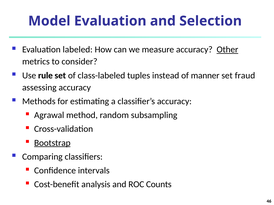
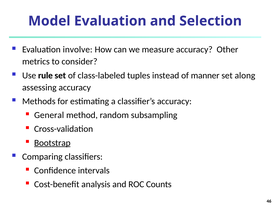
labeled: labeled -> involve (78, 50)
Other underline: present -> none (227, 50)
fraud: fraud -> along (245, 76)
Agrawal: Agrawal -> General (49, 115)
